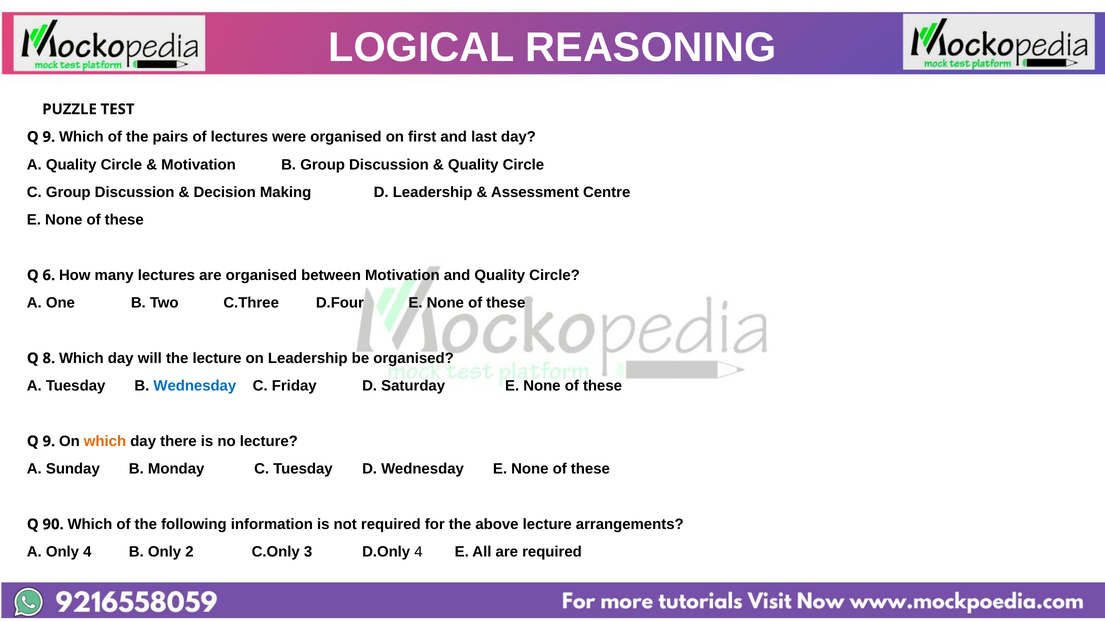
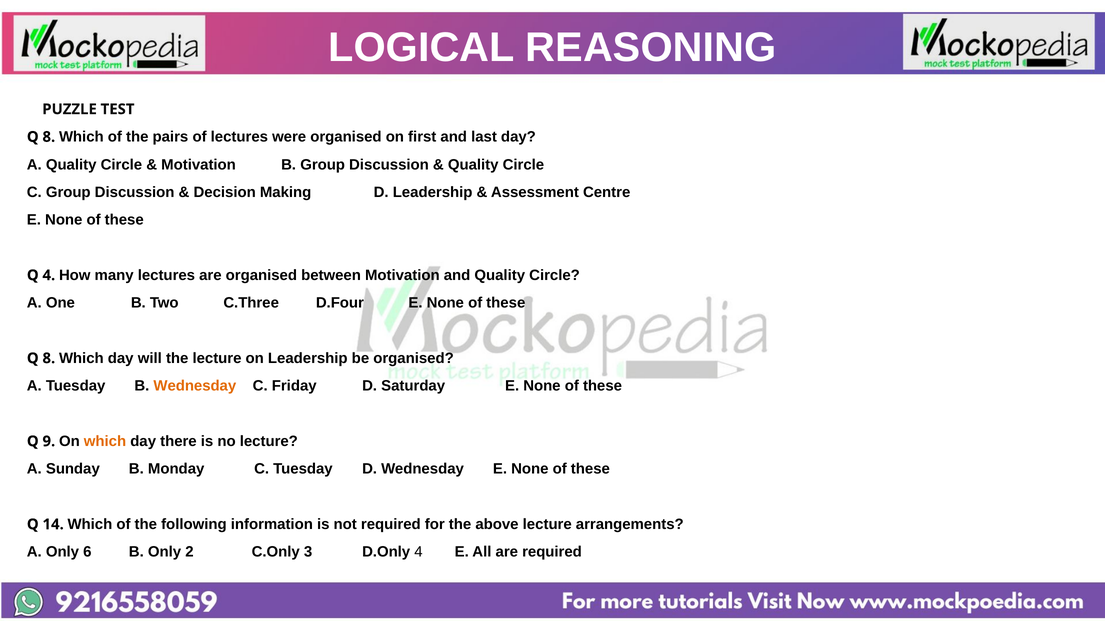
9: 9 -> 8 (49, 137)
Q 6: 6 -> 4 (49, 275)
Wednesday colour: blue -> orange (195, 386)
90: 90 -> 14 (53, 525)
Only 4: 4 -> 6 (87, 553)
